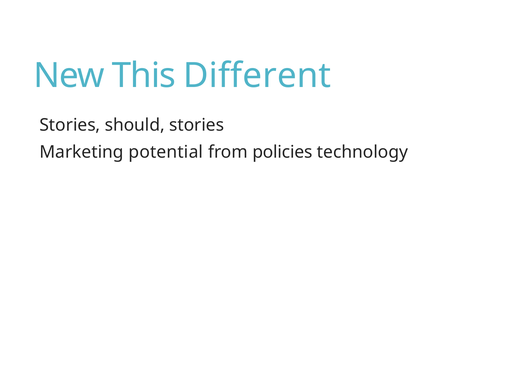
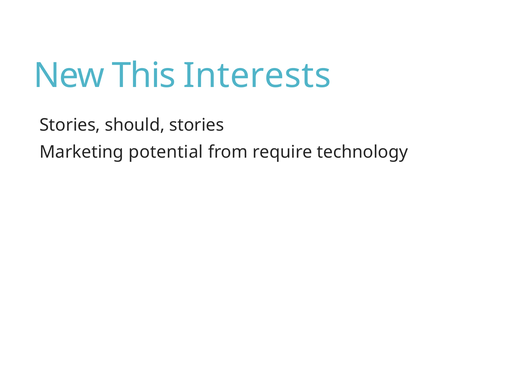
Different: Different -> Interests (257, 76)
policies: policies -> require (282, 152)
